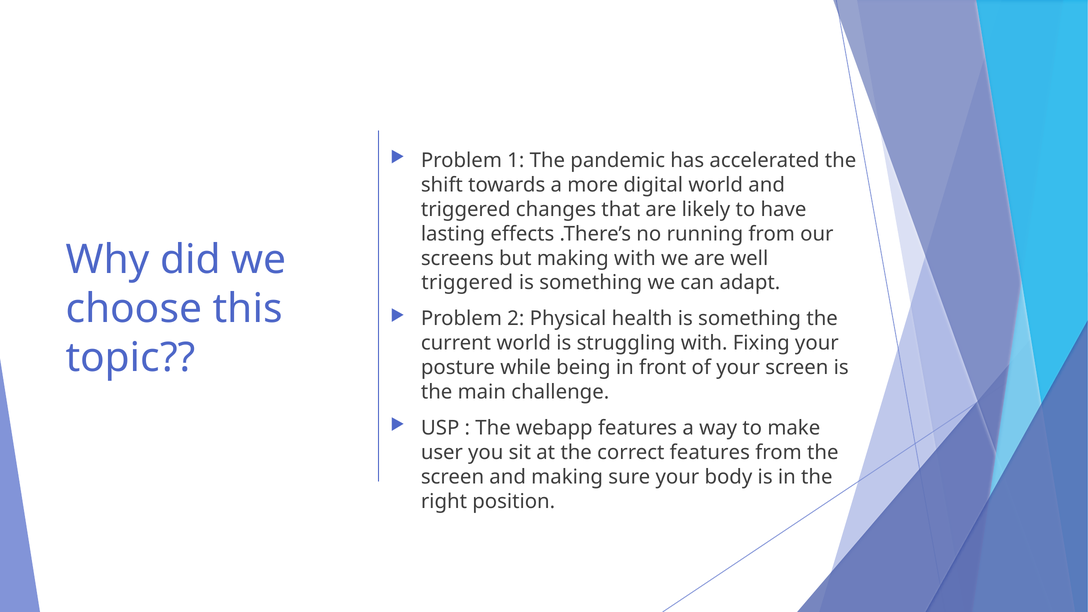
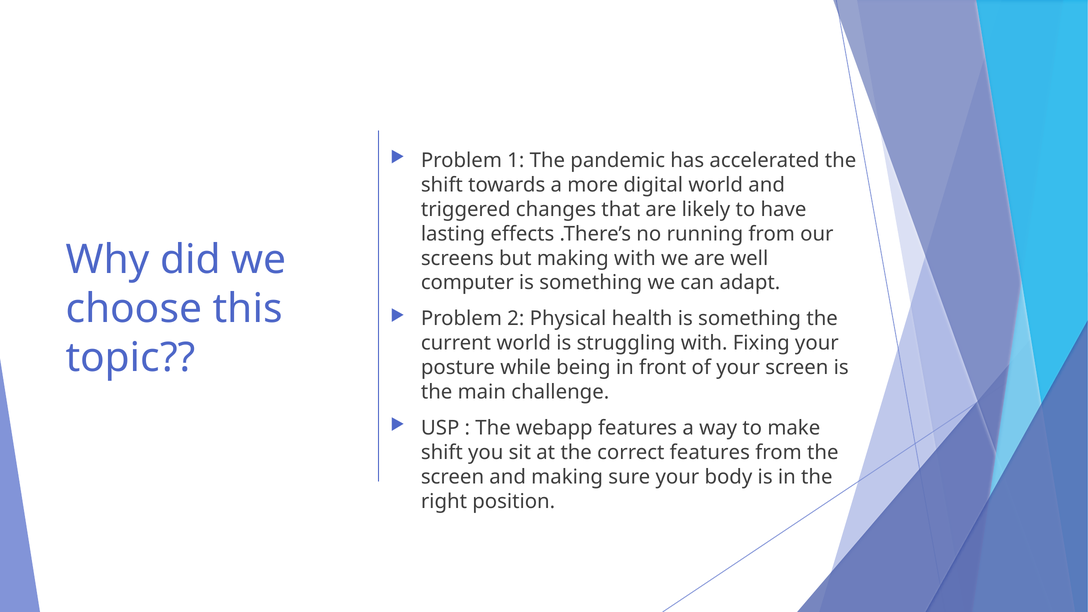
triggered: triggered -> computer (467, 283)
user: user -> shift (442, 452)
